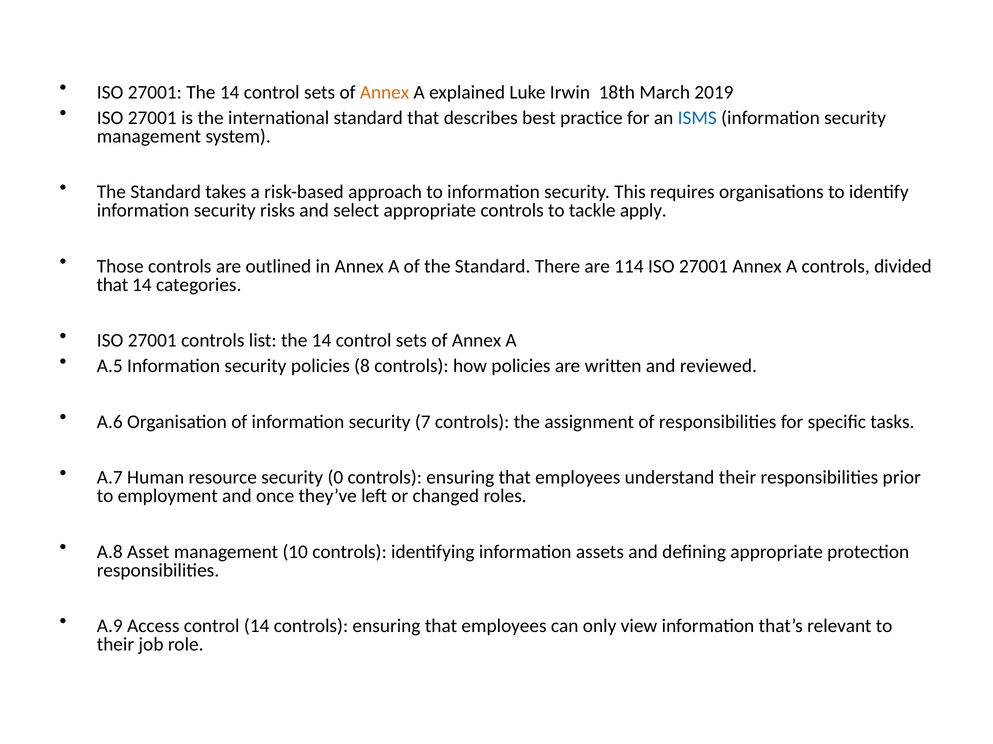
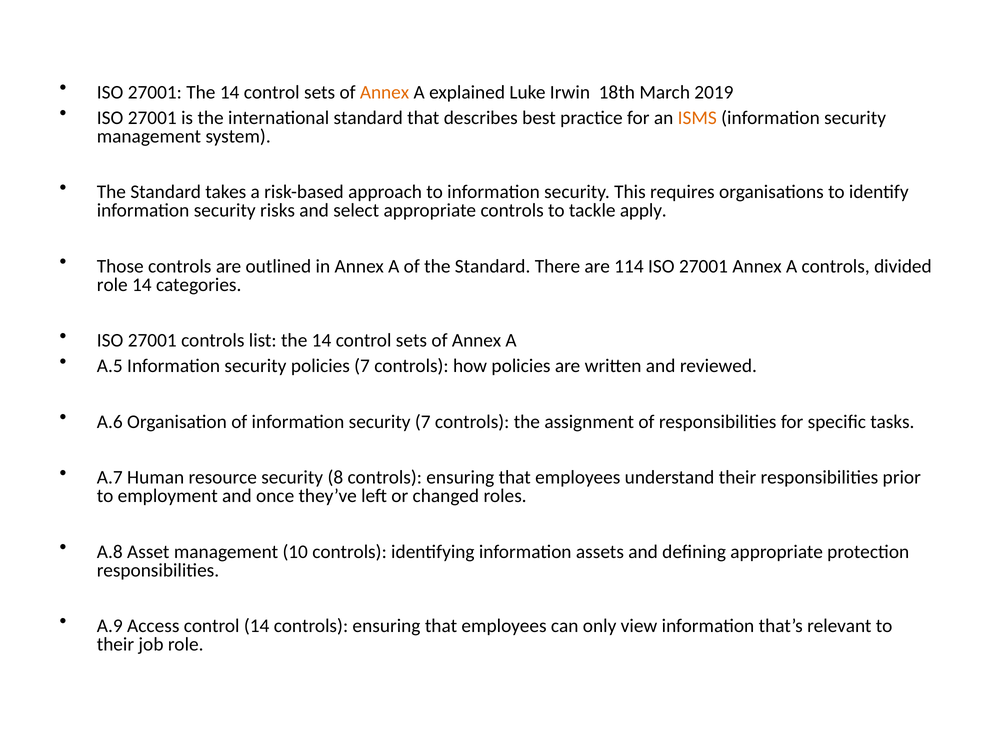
ISMS colour: blue -> orange (697, 118)
that: that -> role (112, 285)
policies 8: 8 -> 7 (362, 366)
0: 0 -> 8 (335, 478)
